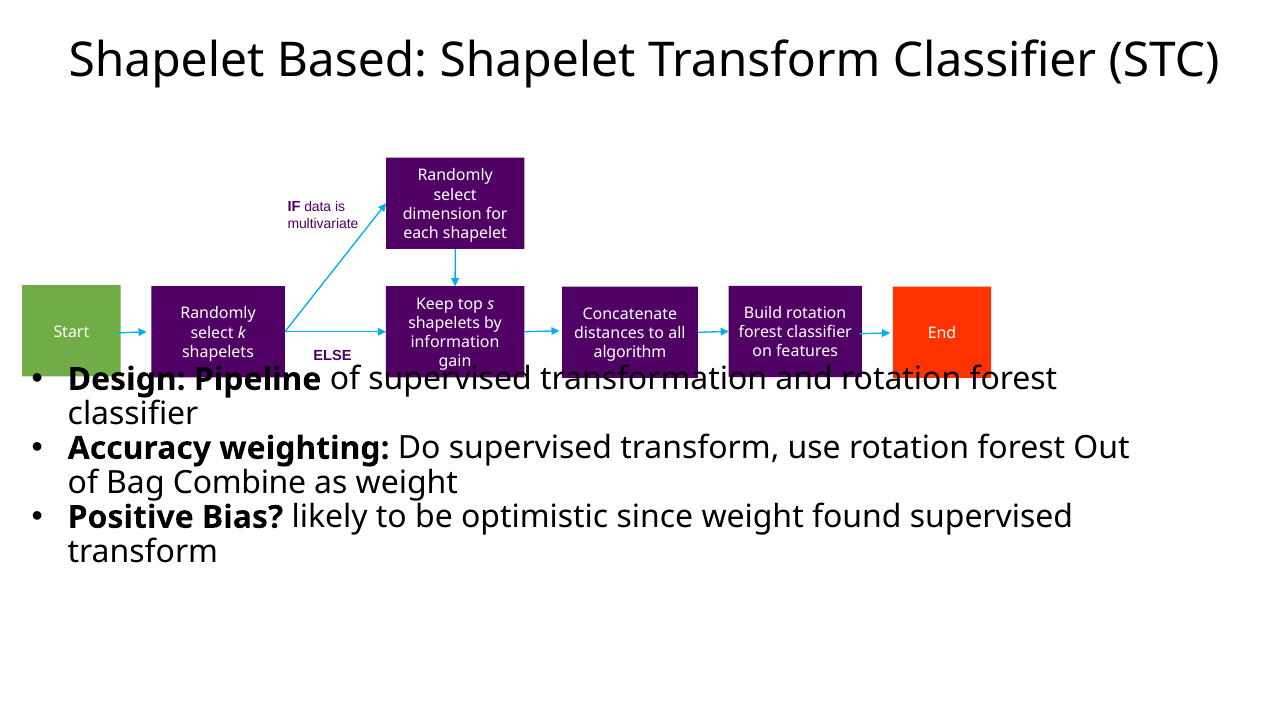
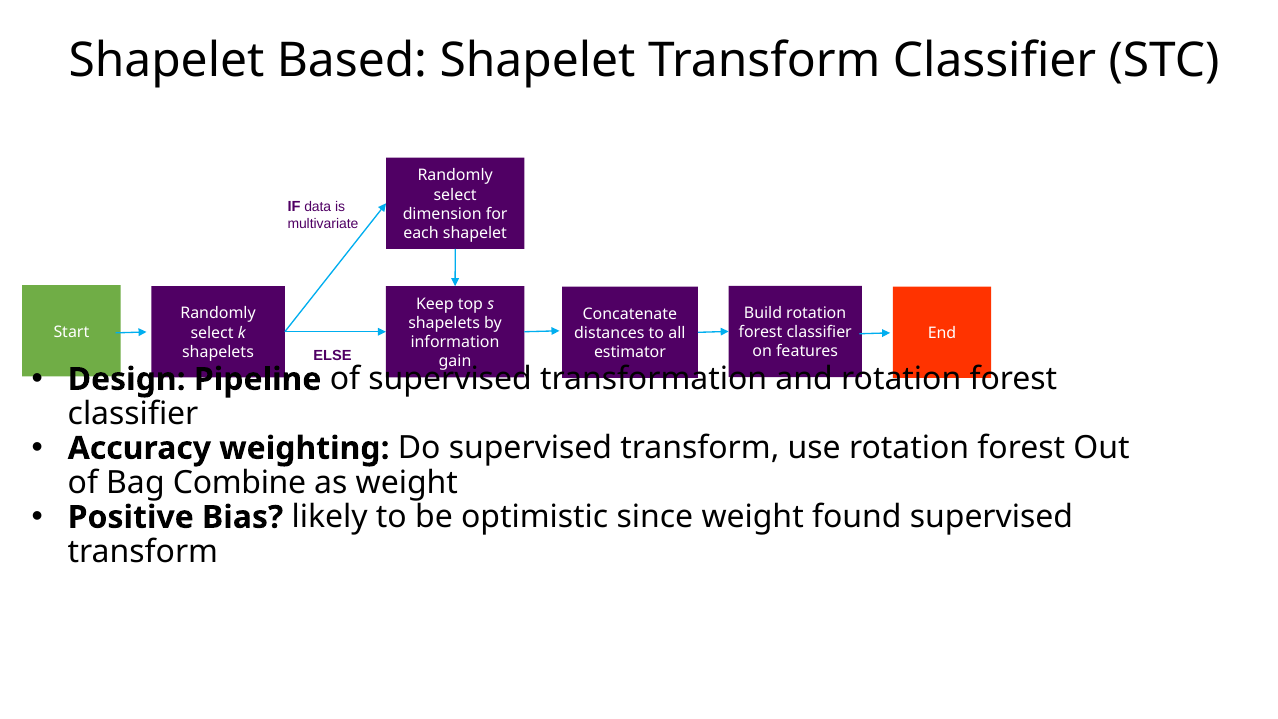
algorithm: algorithm -> estimator (630, 353)
